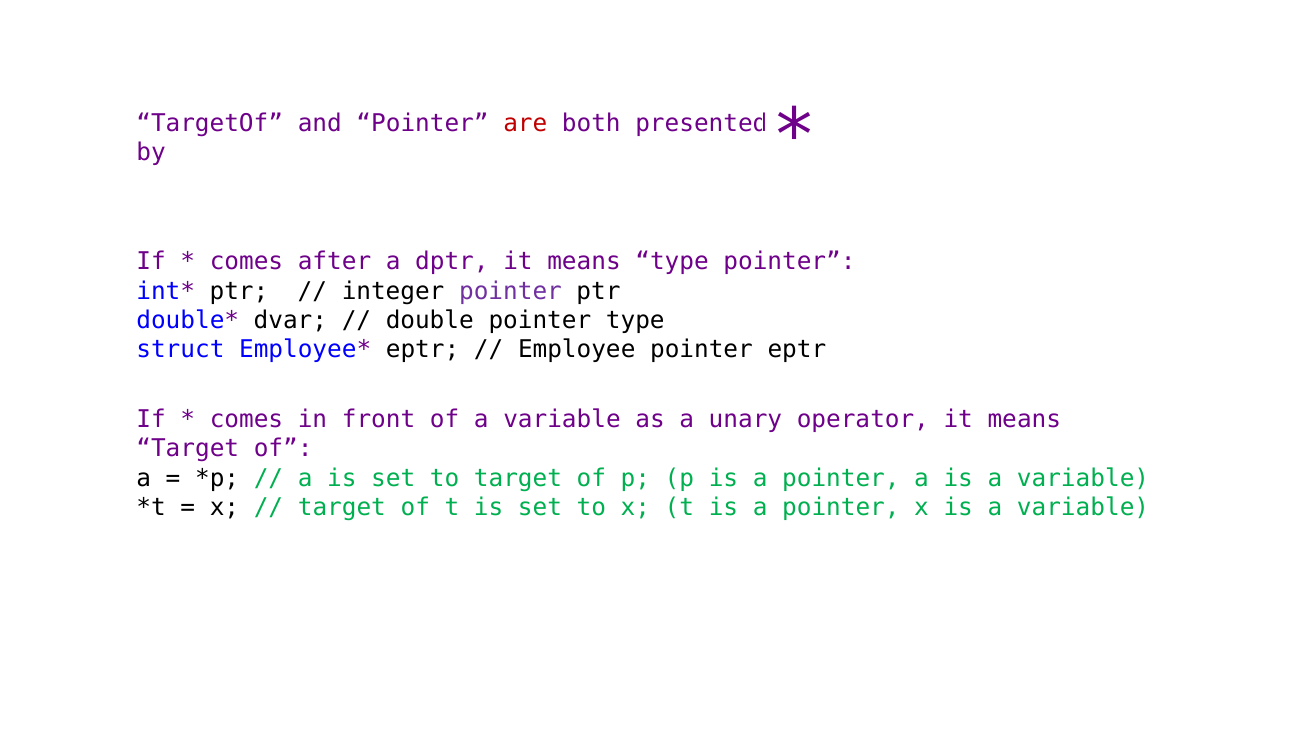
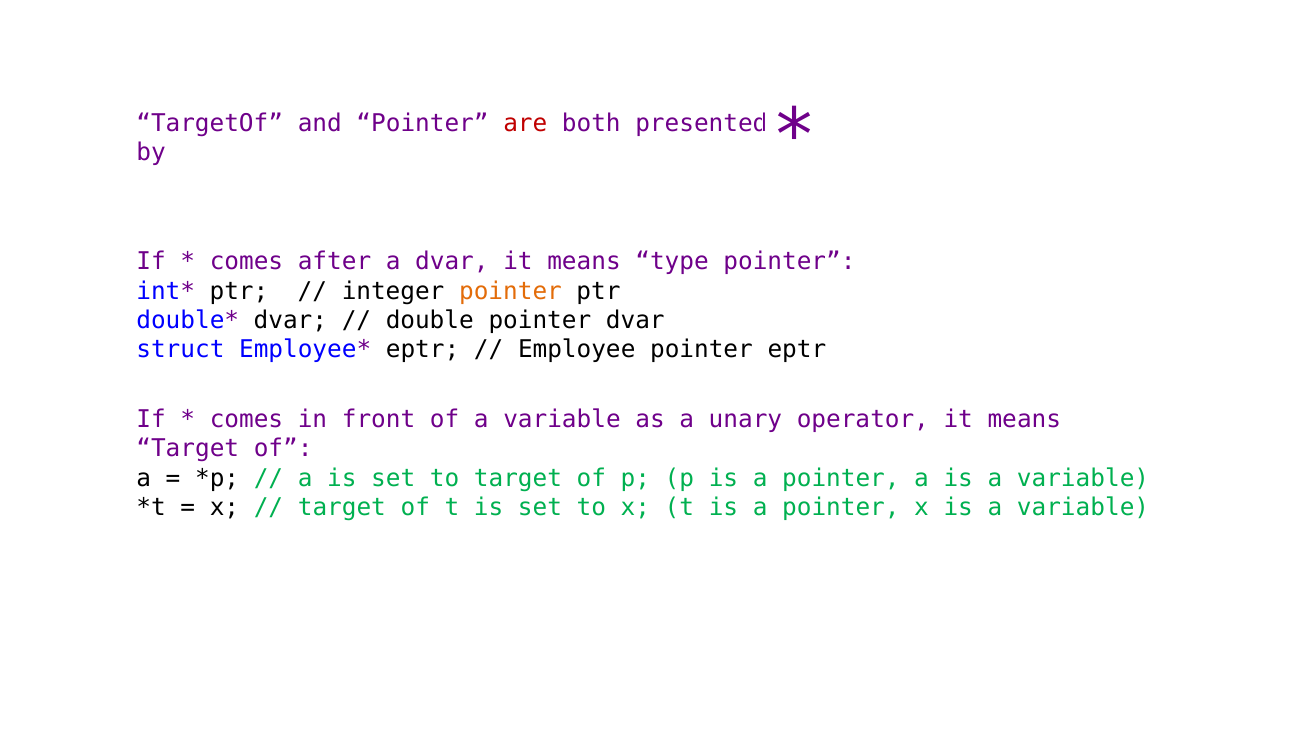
a dptr: dptr -> dvar (452, 262)
pointer colour: purple -> orange (511, 291)
pointer type: type -> dvar (635, 320)
